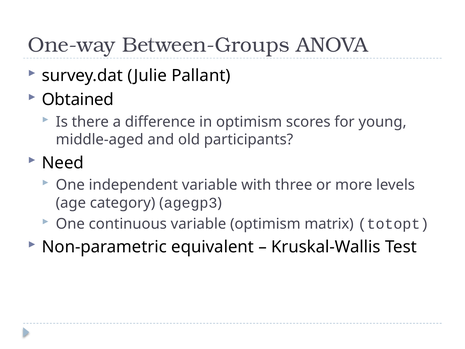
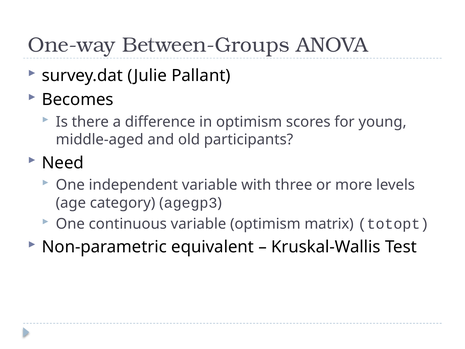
Obtained: Obtained -> Becomes (78, 100)
